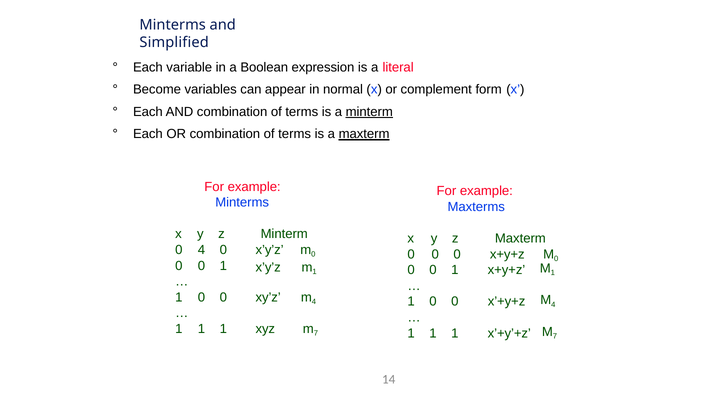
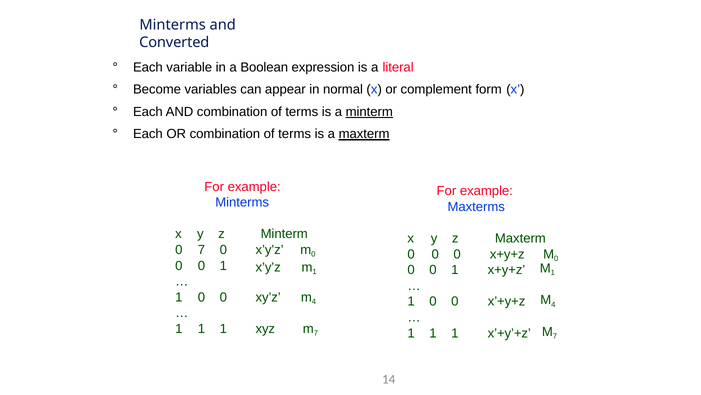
Simplified: Simplified -> Converted (174, 43)
0 4: 4 -> 7 (201, 249)
